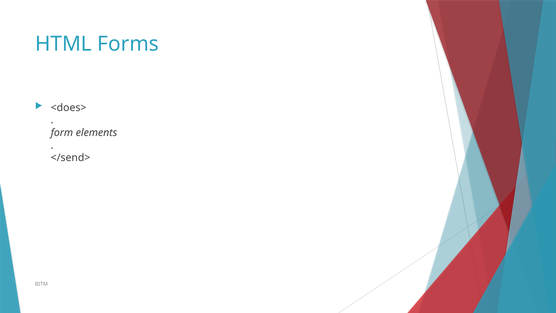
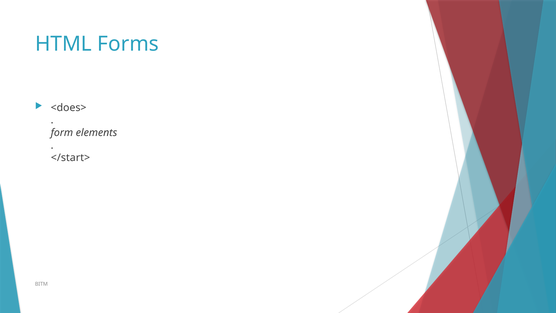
</send>: </send> -> </start> (70, 158)
